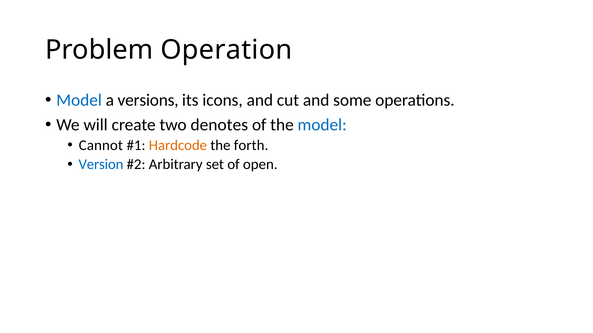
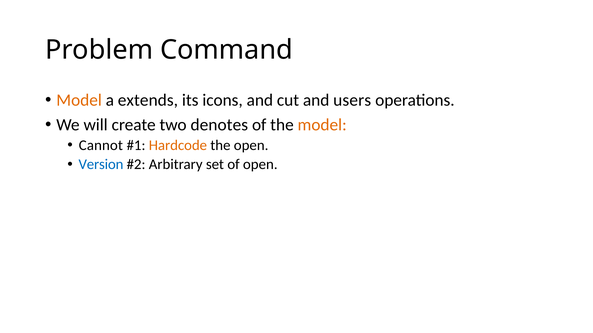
Operation: Operation -> Command (227, 50)
Model colour: blue -> orange (79, 100)
versions: versions -> extends (148, 100)
some: some -> users (352, 100)
model colour: blue -> orange (322, 125)
the forth: forth -> open (251, 146)
